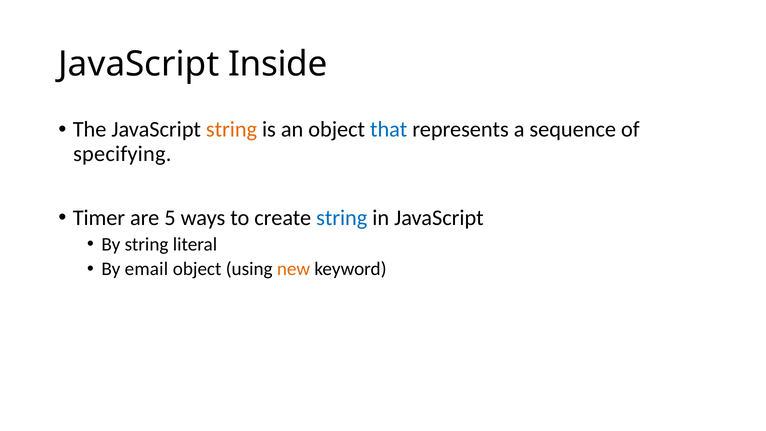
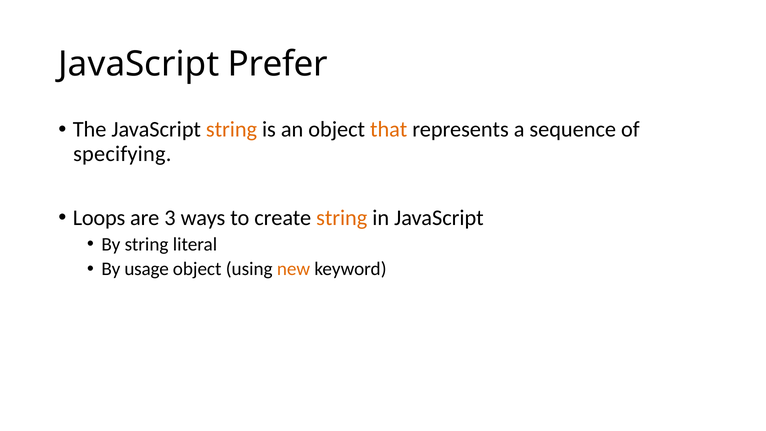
Inside: Inside -> Prefer (278, 64)
that colour: blue -> orange (389, 130)
Timer: Timer -> Loops (99, 218)
5: 5 -> 3 (170, 218)
string colour: blue -> orange (342, 218)
email: email -> usage (147, 269)
